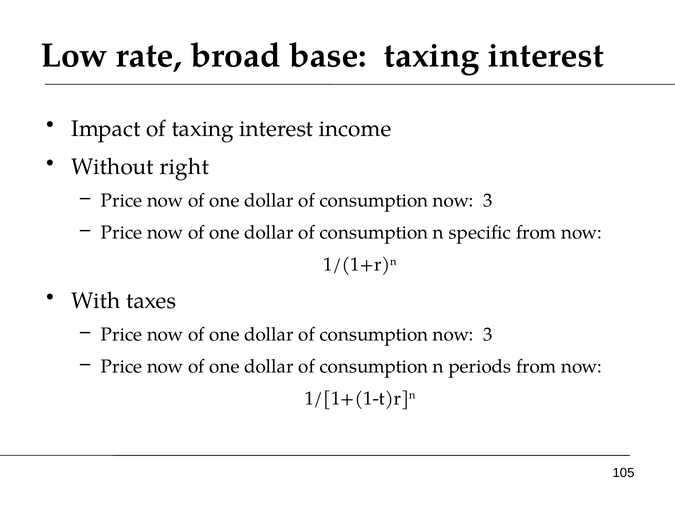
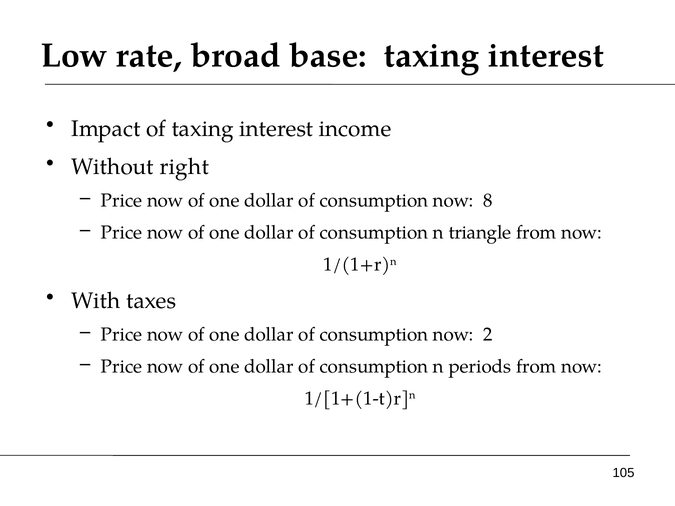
3: 3 -> 8 (488, 201)
specific: specific -> triangle (480, 233)
3: 3 -> 2 (488, 335)
